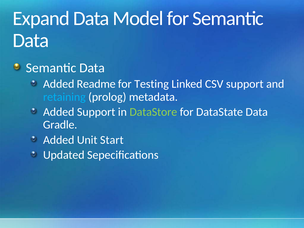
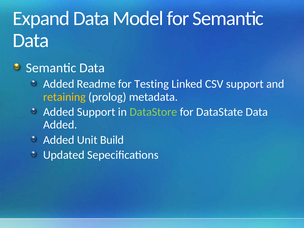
retaining colour: light blue -> yellow (64, 97)
Gradle: Gradle -> Added (60, 125)
Start: Start -> Build (112, 140)
